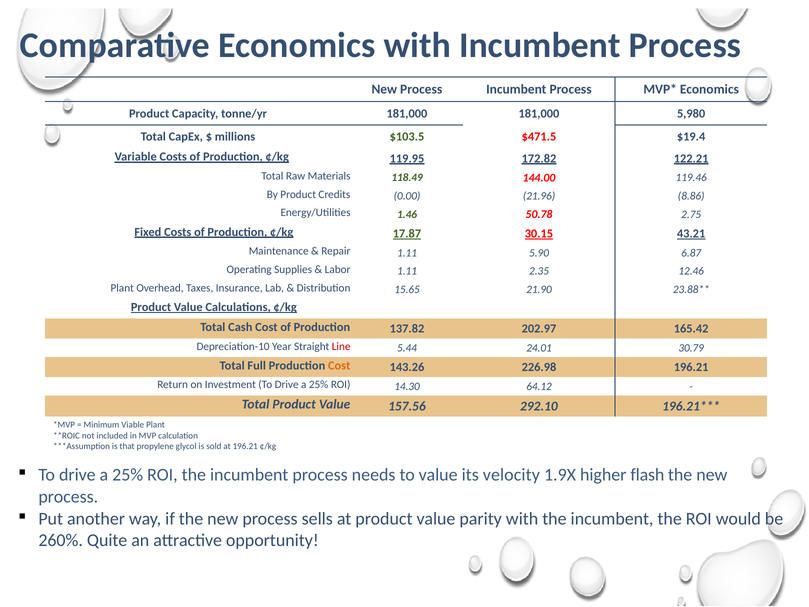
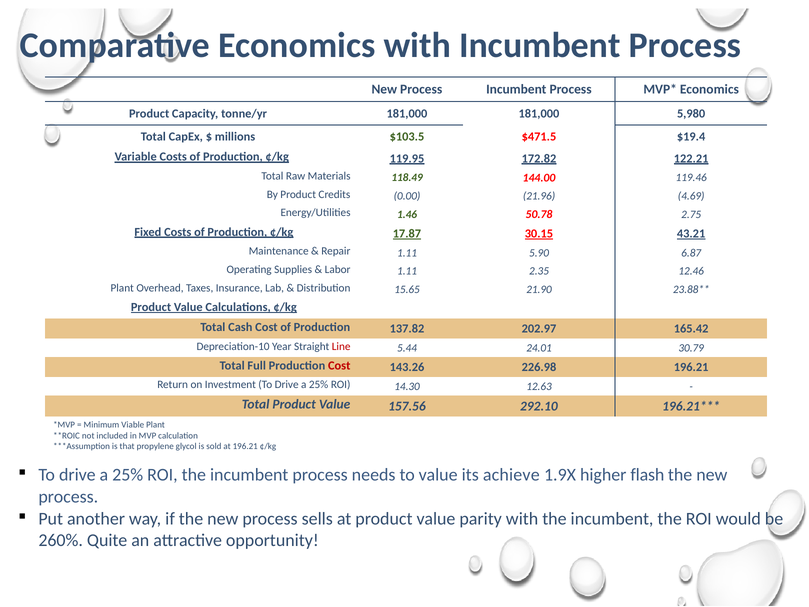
8.86: 8.86 -> 4.69 (691, 196)
Cost colour: orange -> red (339, 365)
64.12: 64.12 -> 12.63 (539, 386)
velocity: velocity -> achieve (511, 474)
